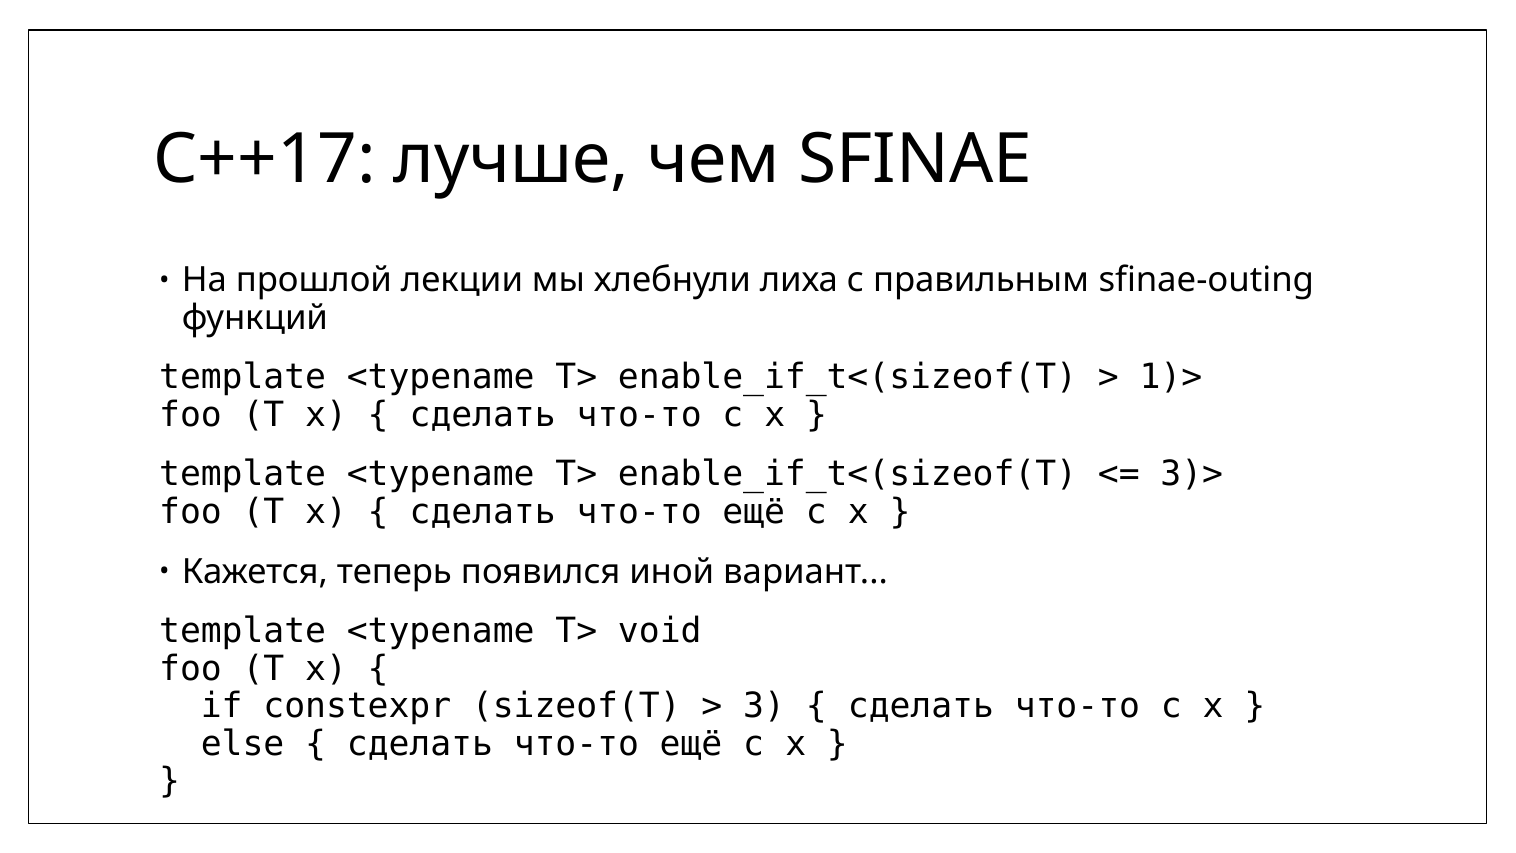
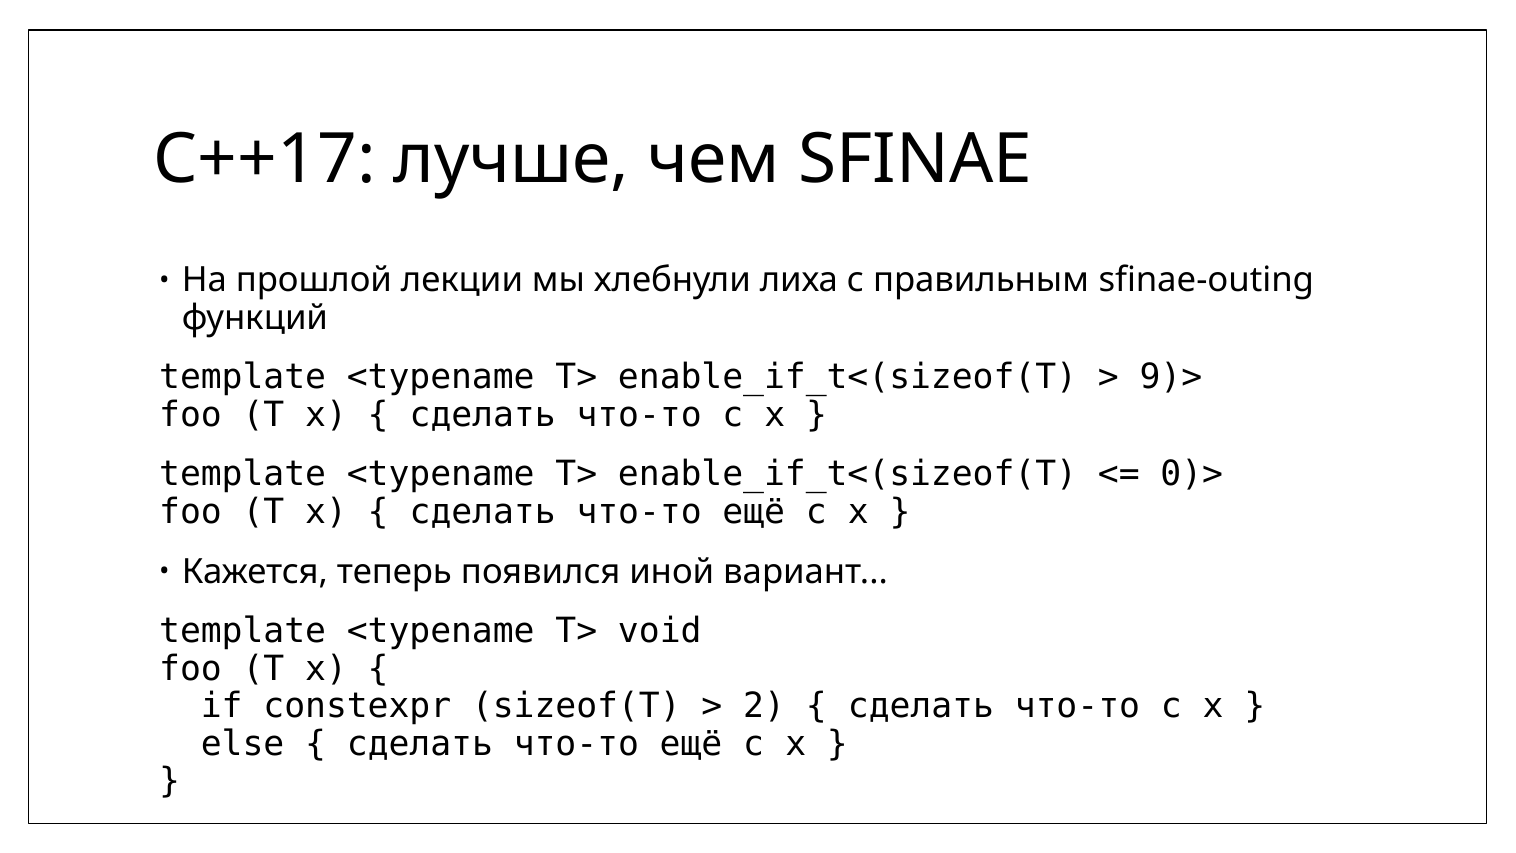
1)>: 1)> -> 9)> (1171, 377)
3)>: 3)> -> 0)> (1192, 474)
3: 3 -> 2 (764, 706)
